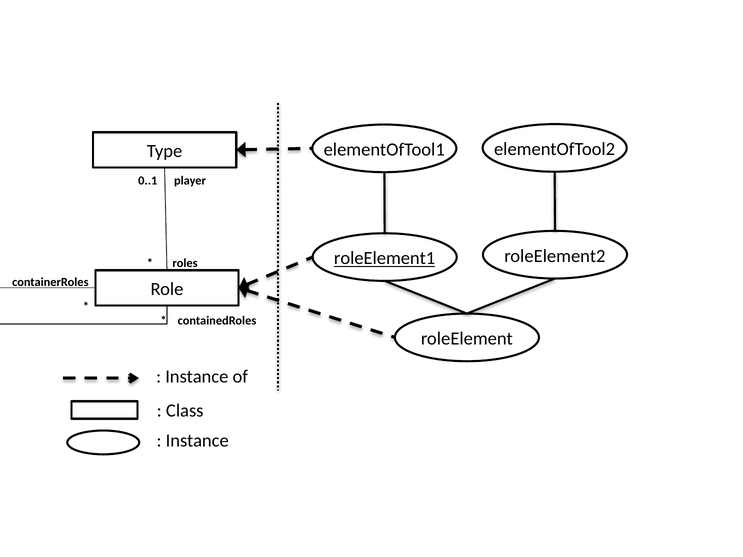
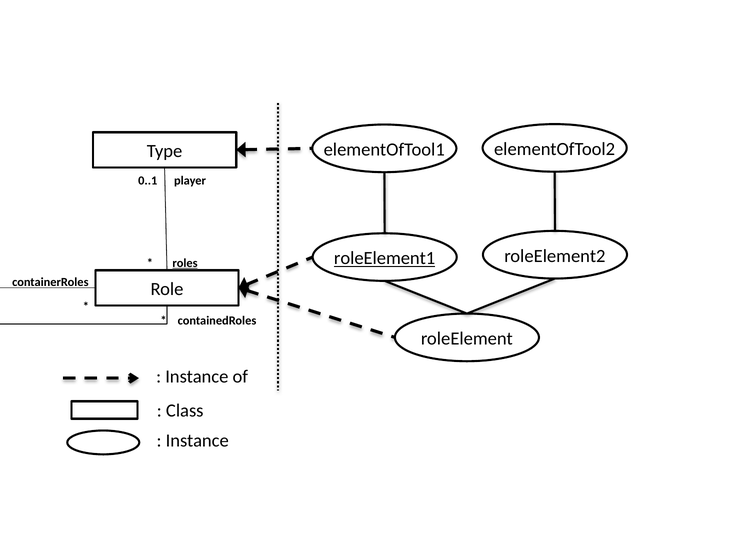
roles underline: none -> present (185, 263)
